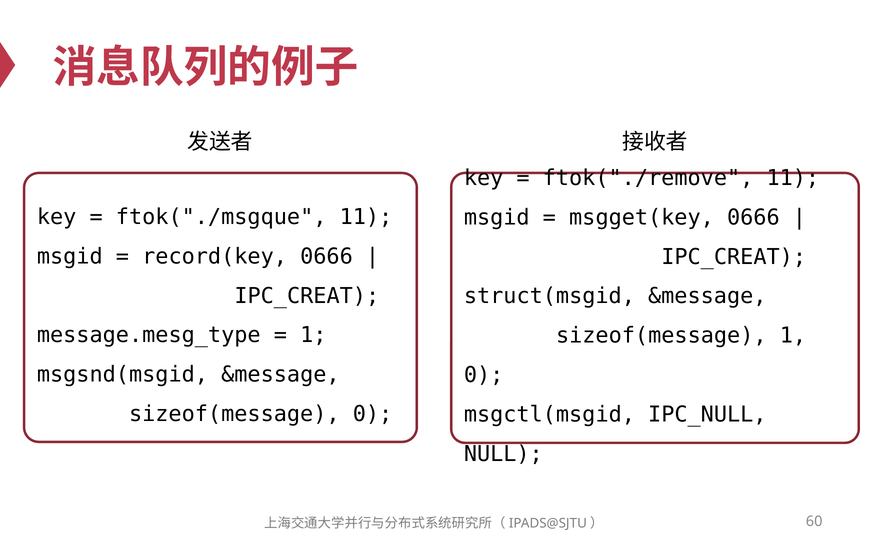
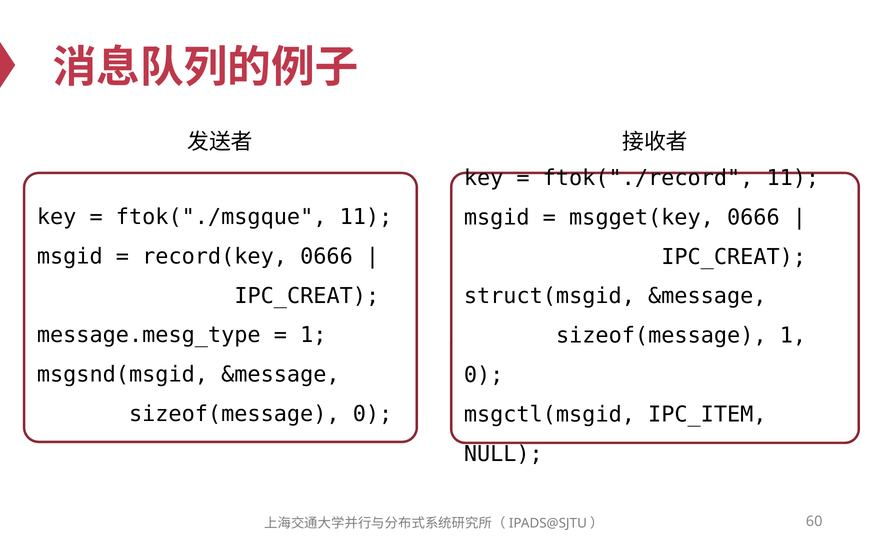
ftok("./remove: ftok("./remove -> ftok("./record (648, 178)
IPC_NULL: IPC_NULL -> IPC_ITEM (707, 414)
